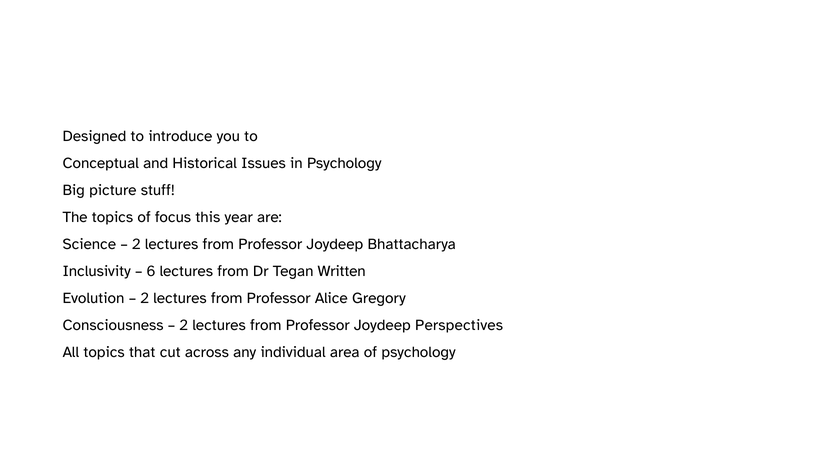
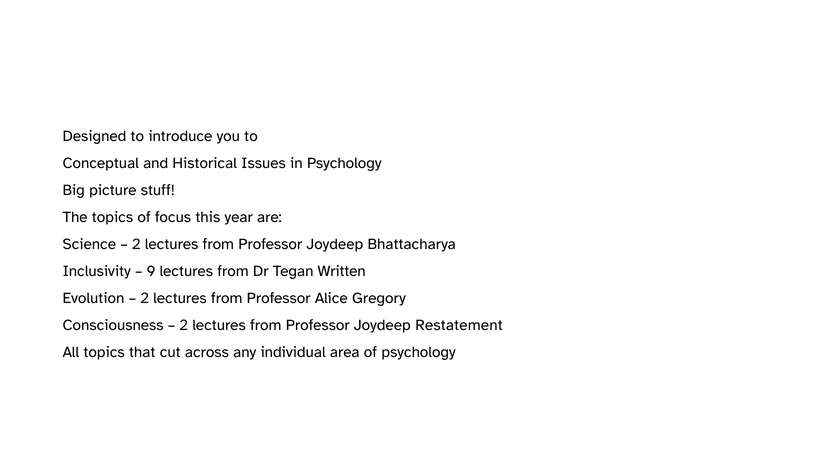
6: 6 -> 9 (151, 271)
Perspectives: Perspectives -> Restatement (459, 325)
